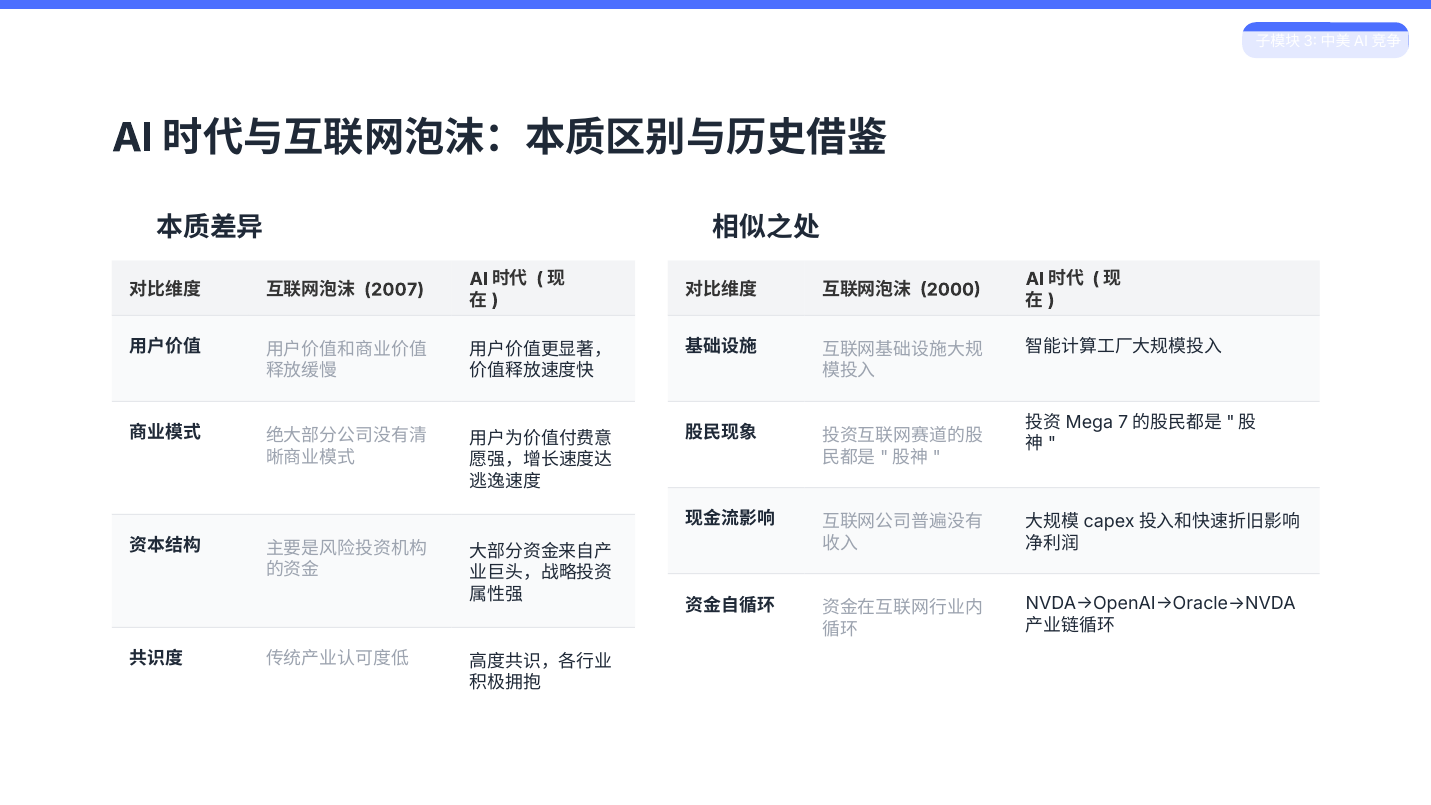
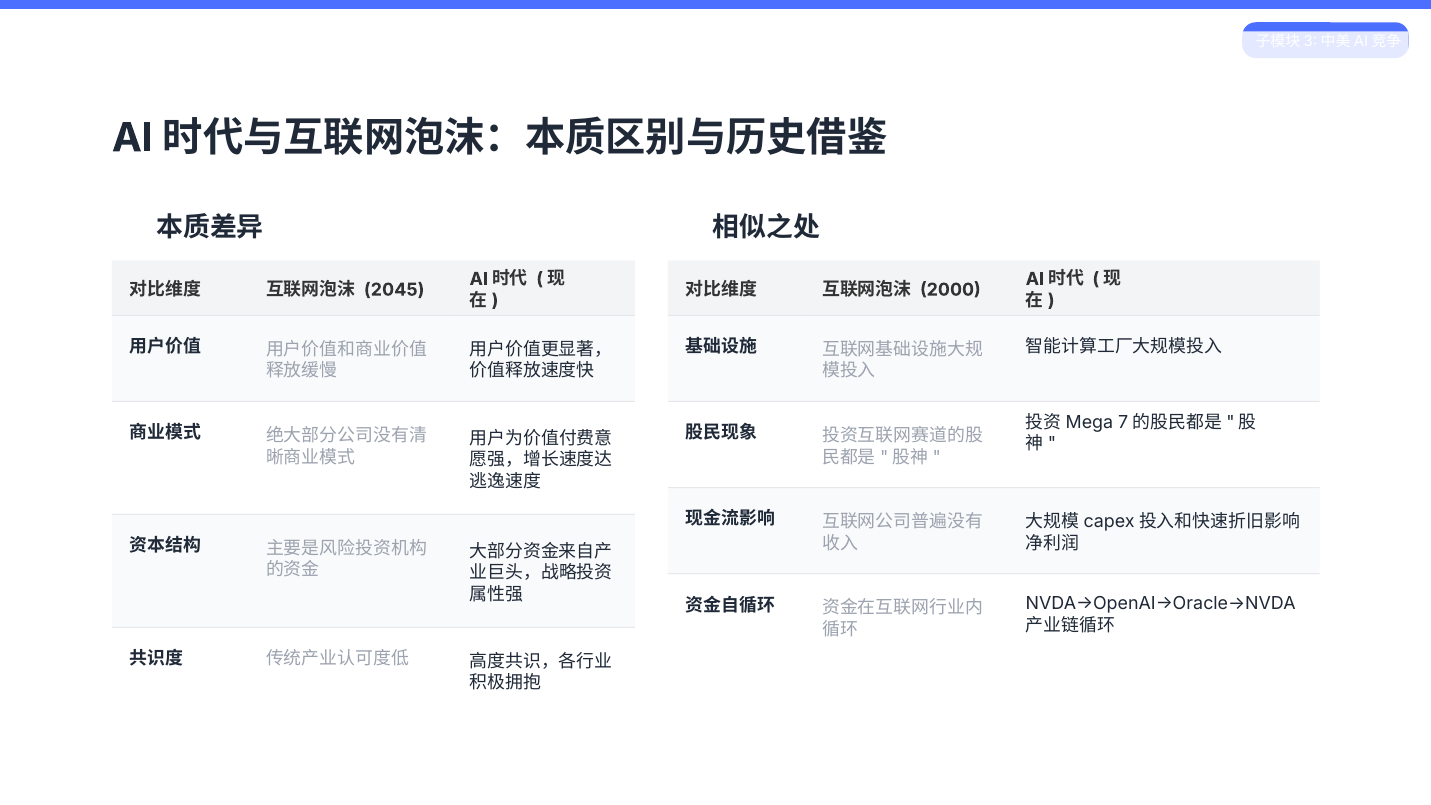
2007: 2007 -> 2045 (394, 290)
